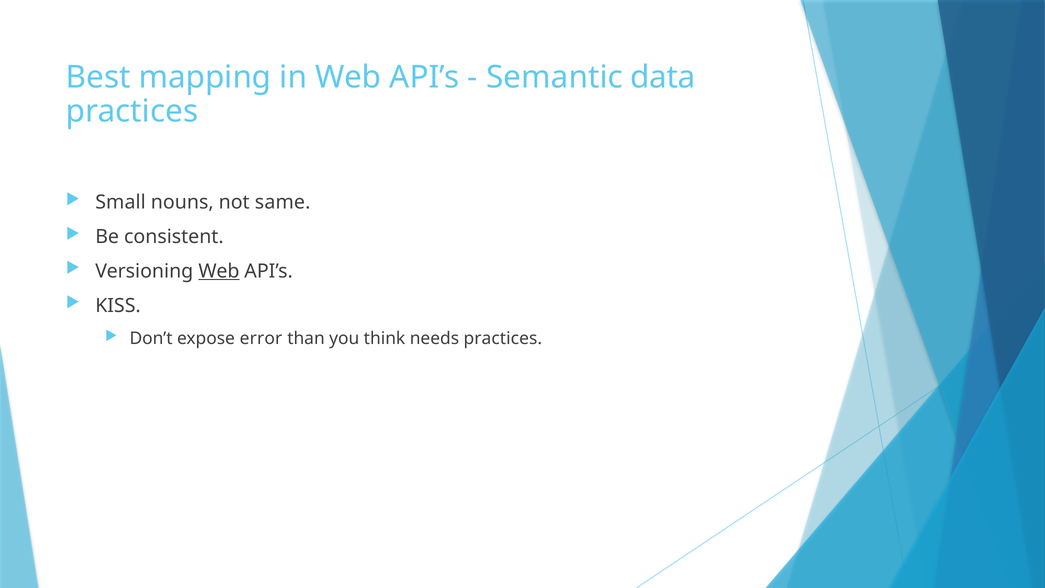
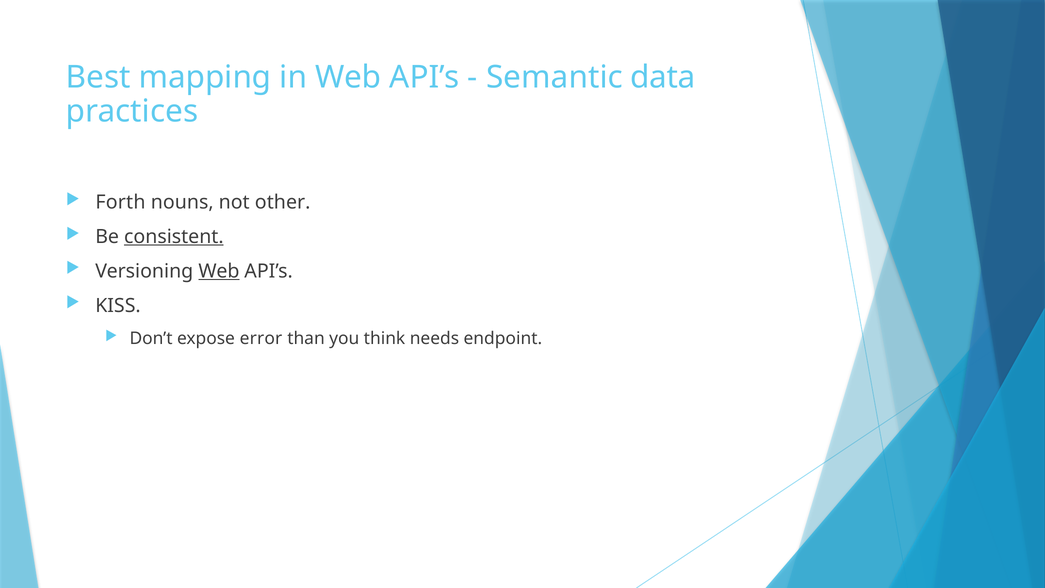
Small: Small -> Forth (120, 202)
same: same -> other (283, 202)
consistent underline: none -> present (174, 237)
needs practices: practices -> endpoint (503, 338)
